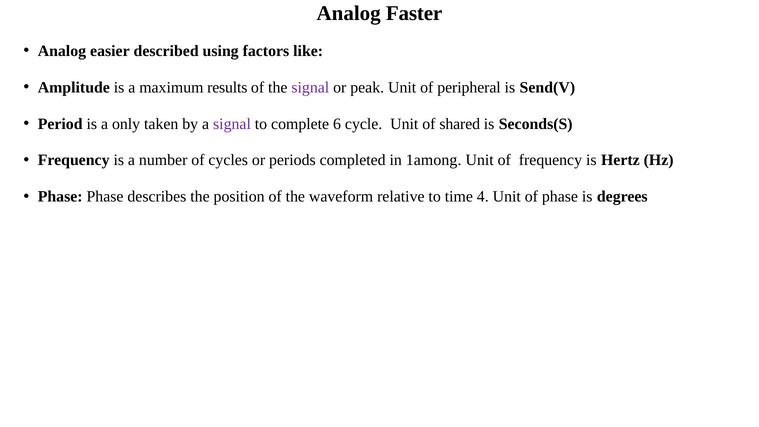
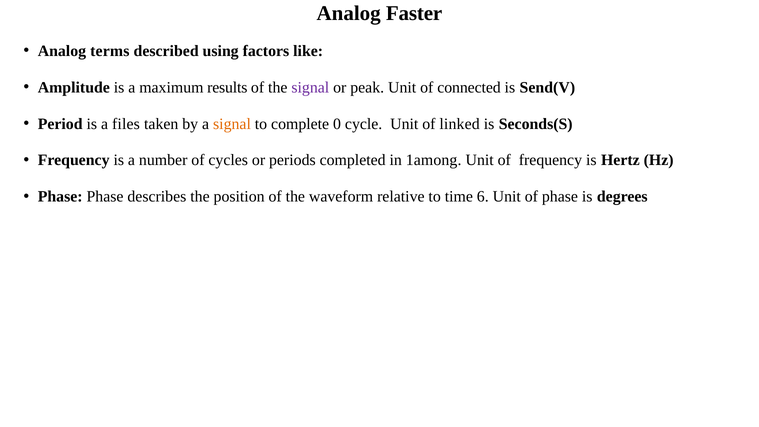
easier: easier -> terms (110, 51)
peripheral: peripheral -> connected (469, 87)
only: only -> files (126, 124)
signal colour: purple -> orange (232, 124)
6: 6 -> 0 (337, 124)
shared: shared -> linked (460, 124)
4: 4 -> 6 (483, 197)
